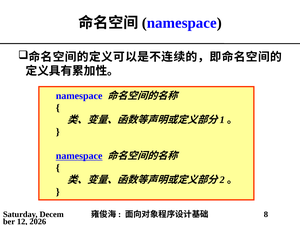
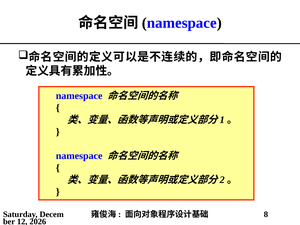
namespace underline: present -> none (79, 156)
